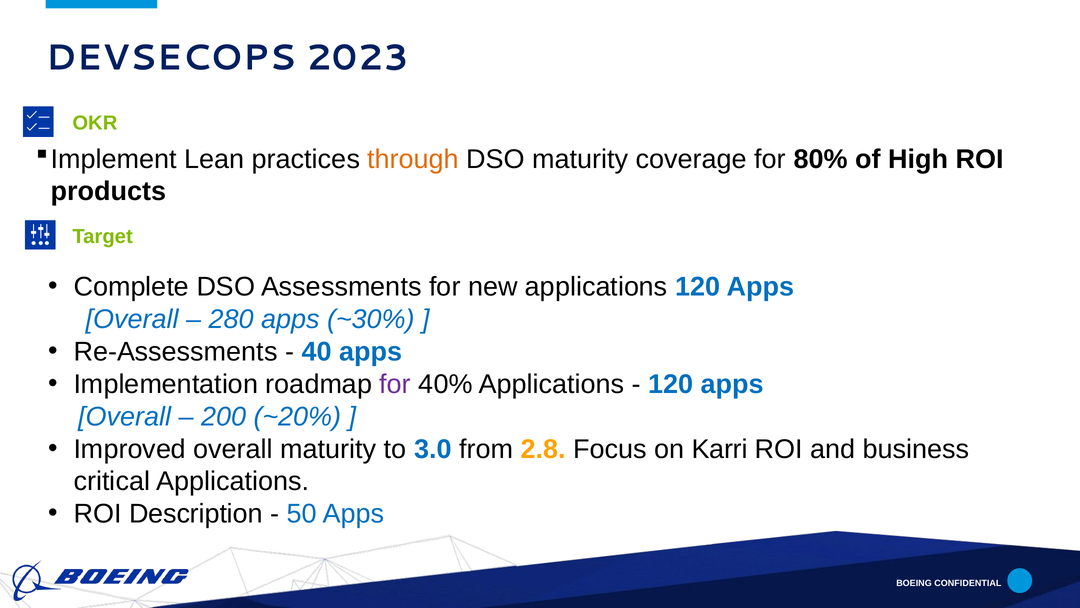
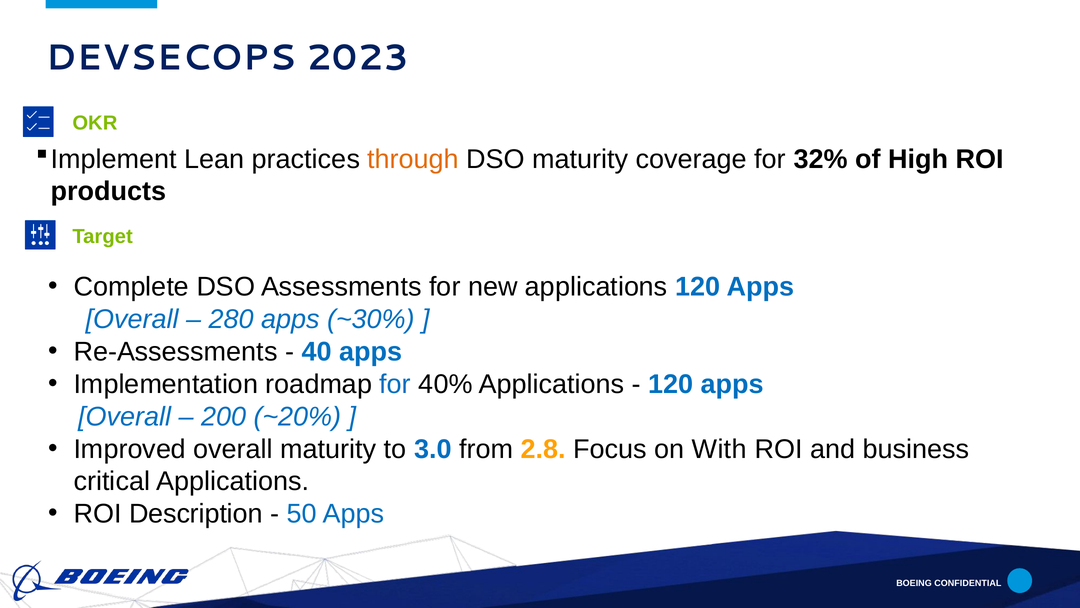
80%: 80% -> 32% (821, 159)
for colour: purple -> blue (395, 384)
Karri: Karri -> With (719, 449)
